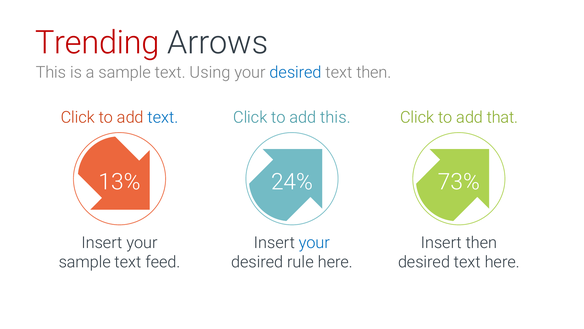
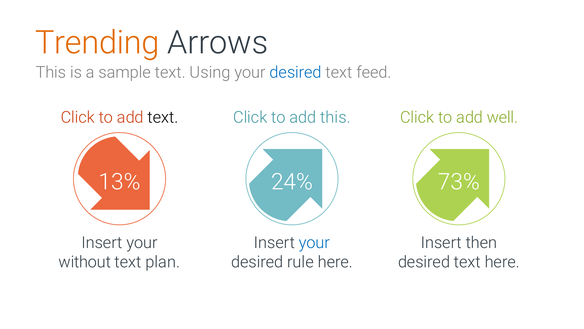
Trending colour: red -> orange (97, 43)
text then: then -> feed (374, 72)
text colour: blue -> black (163, 117)
that: that -> well (502, 117)
sample: sample -> without (85, 262)
feed: feed -> plan (163, 262)
